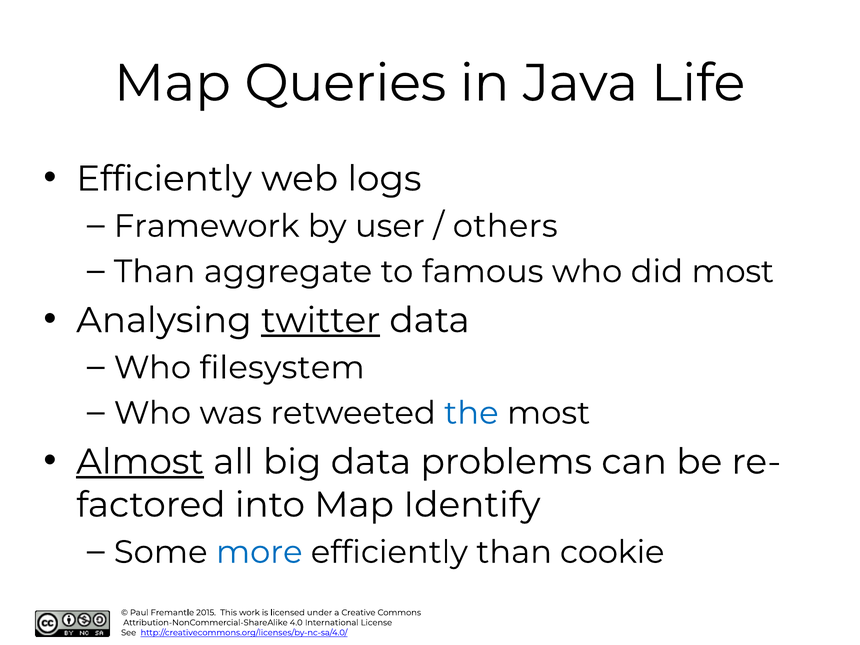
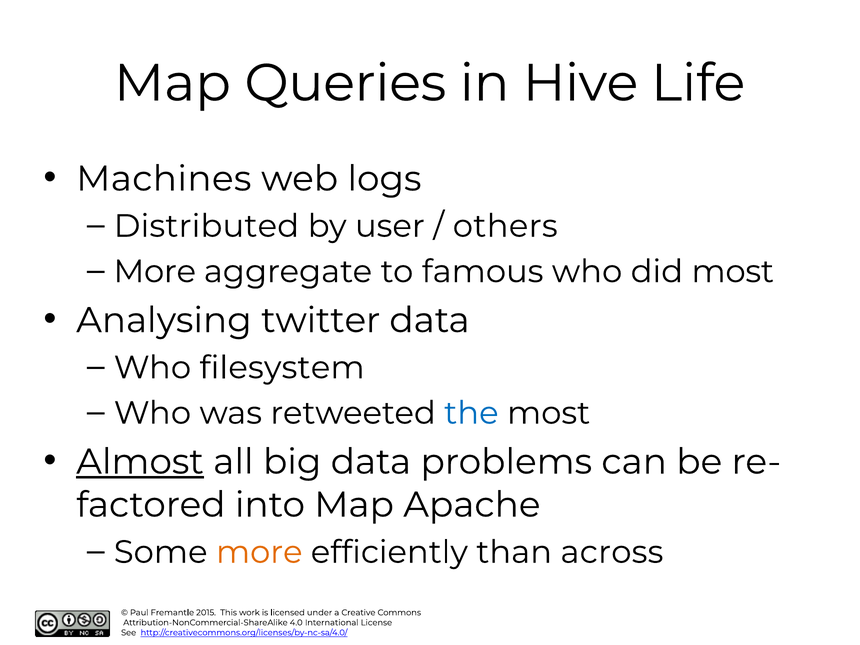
Java: Java -> Hive (581, 83)
Efficiently: Efficiently -> Machines (164, 179)
Framework: Framework -> Distributed (206, 226)
Than: Than -> More (155, 272)
twitter underline: present -> none (321, 320)
Identify: Identify -> Apache (472, 505)
more colour: blue -> orange (259, 552)
cookie: cookie -> across (612, 552)
